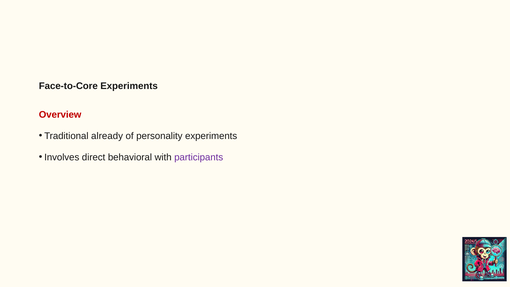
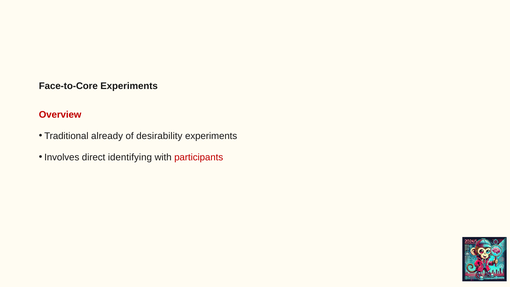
personality: personality -> desirability (159, 136)
behavioral: behavioral -> identifying (130, 157)
participants colour: purple -> red (199, 157)
